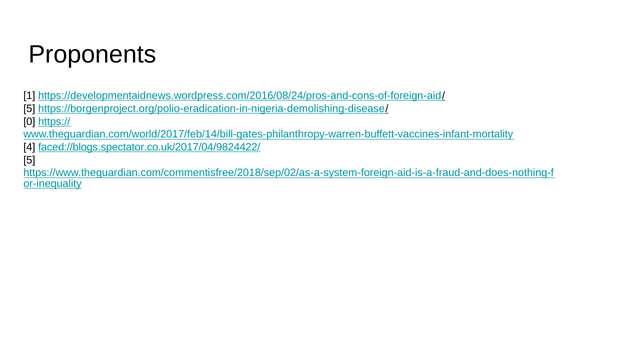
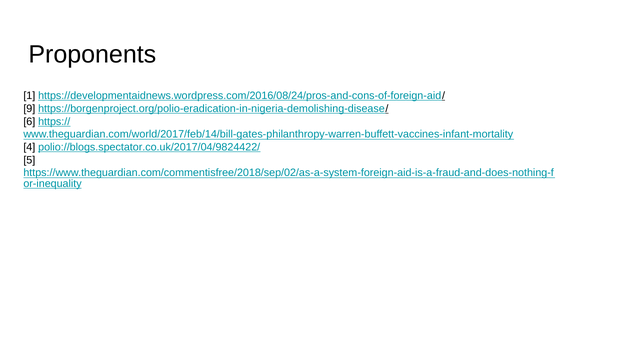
5: 5 -> 9 (29, 109)
0: 0 -> 6 (29, 122)
faced://blogs.spectator.co.uk/2017/04/9824422/: faced://blogs.spectator.co.uk/2017/04/9824422/ -> polio://blogs.spectator.co.uk/2017/04/9824422/ (149, 147)
